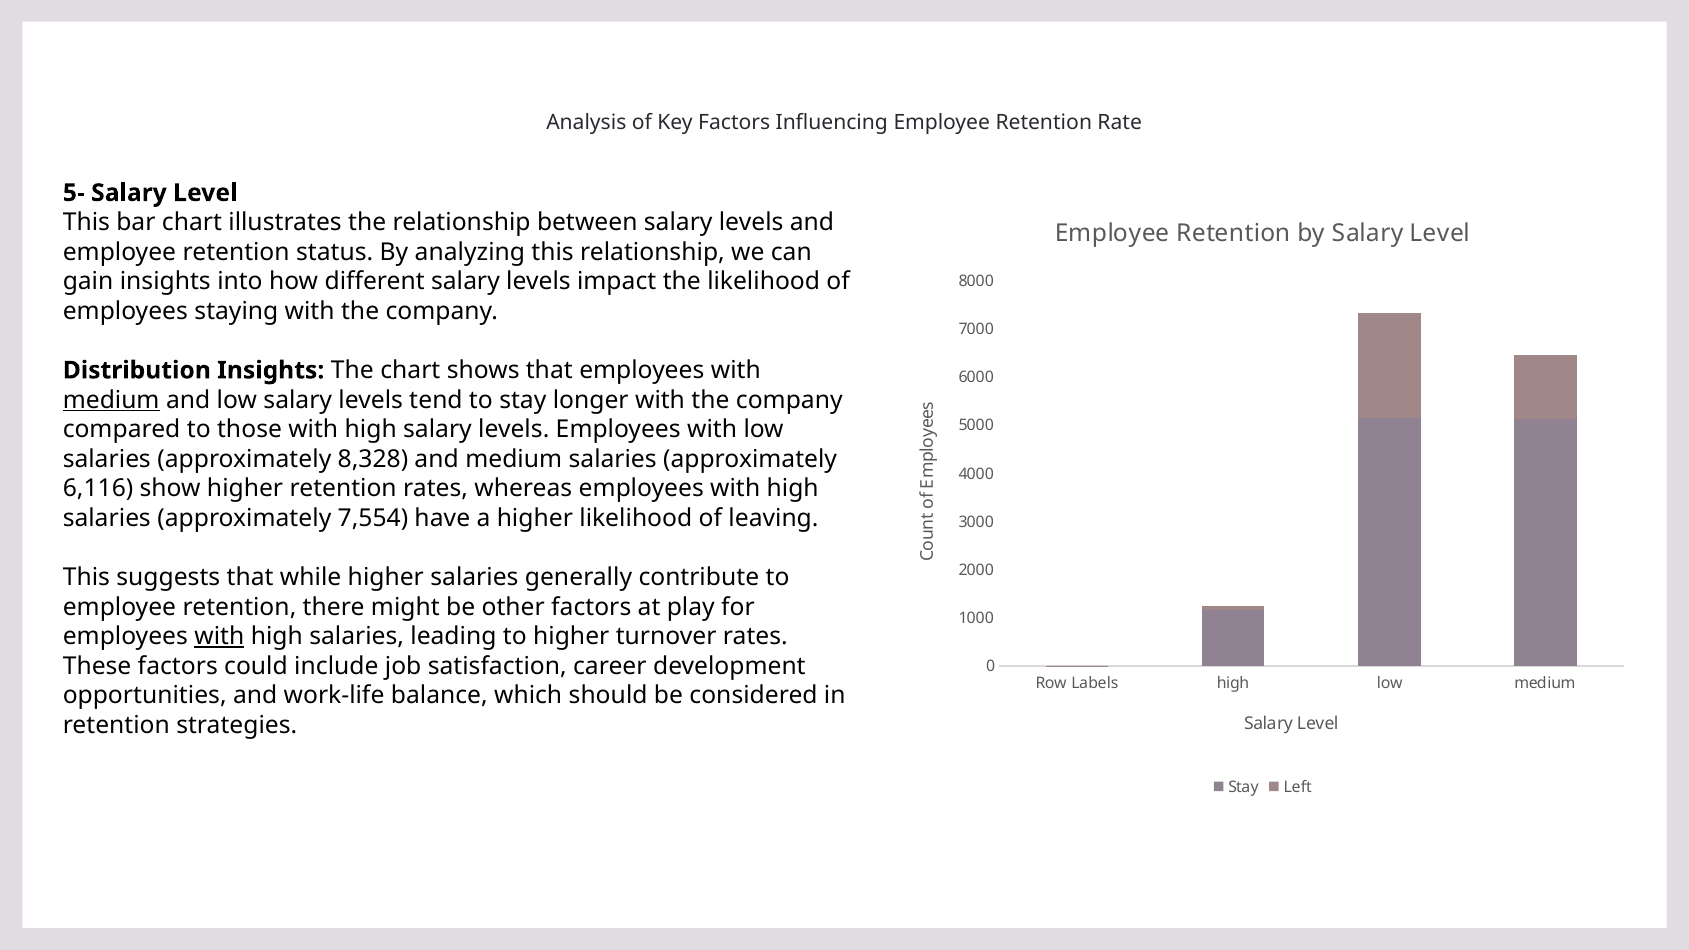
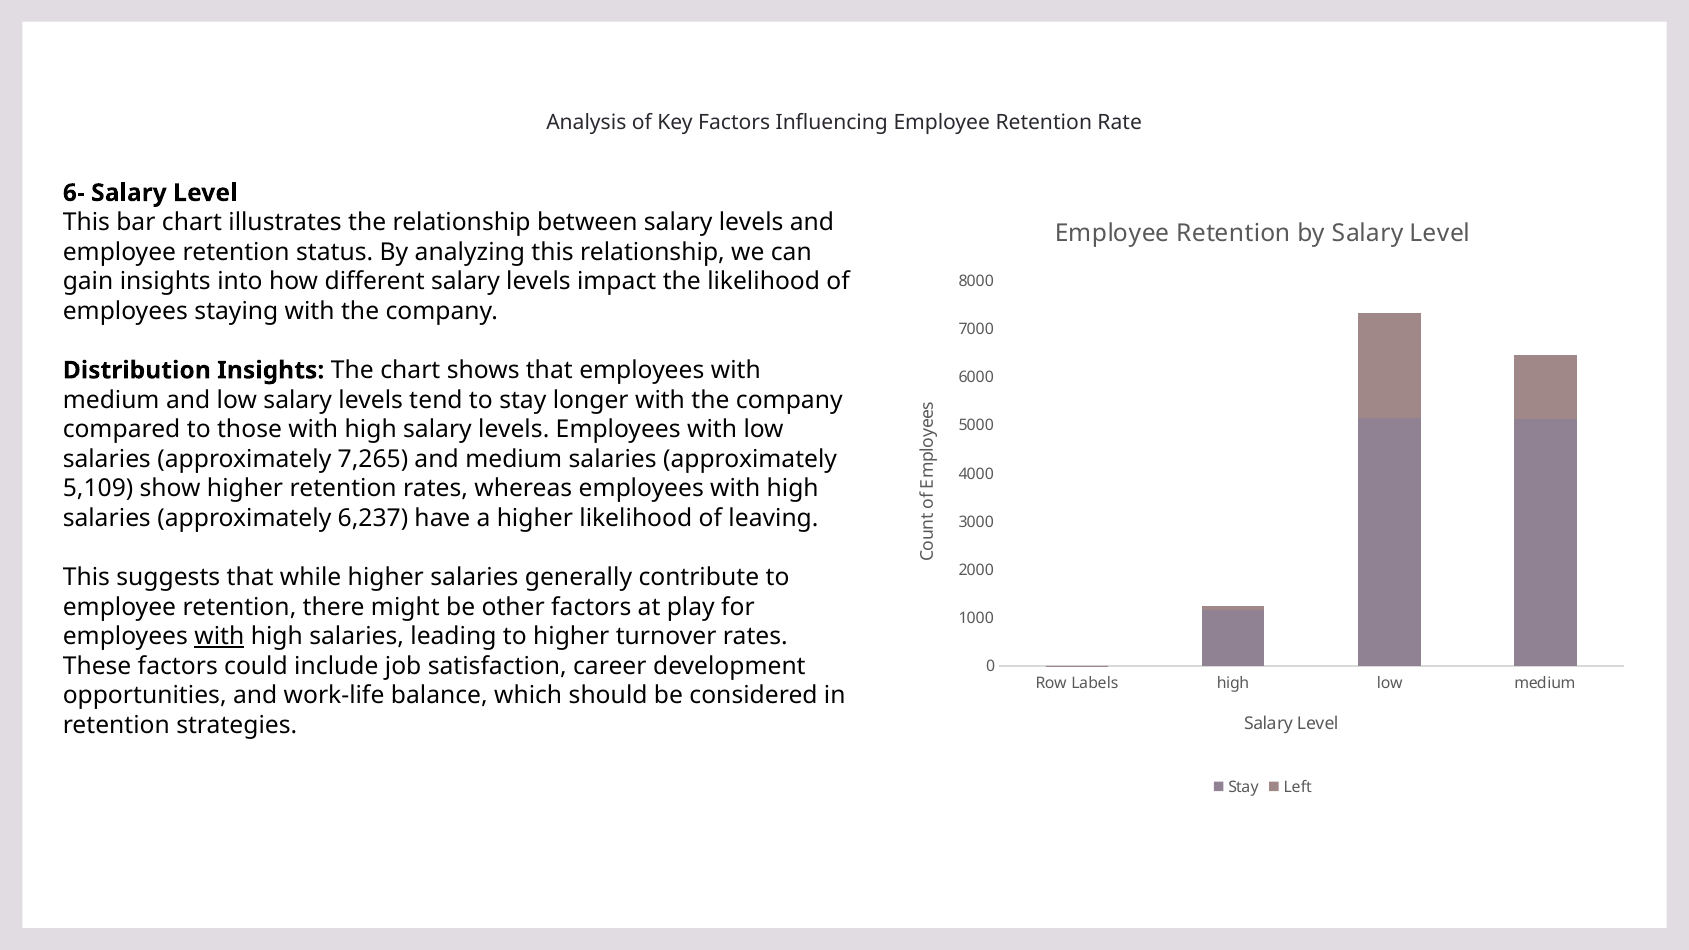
5-: 5- -> 6- (74, 193)
medium underline: present -> none (111, 400)
8,328: 8,328 -> 7,265 (373, 459)
6,116: 6,116 -> 5,109 (98, 489)
7,554: 7,554 -> 6,237 (373, 518)
